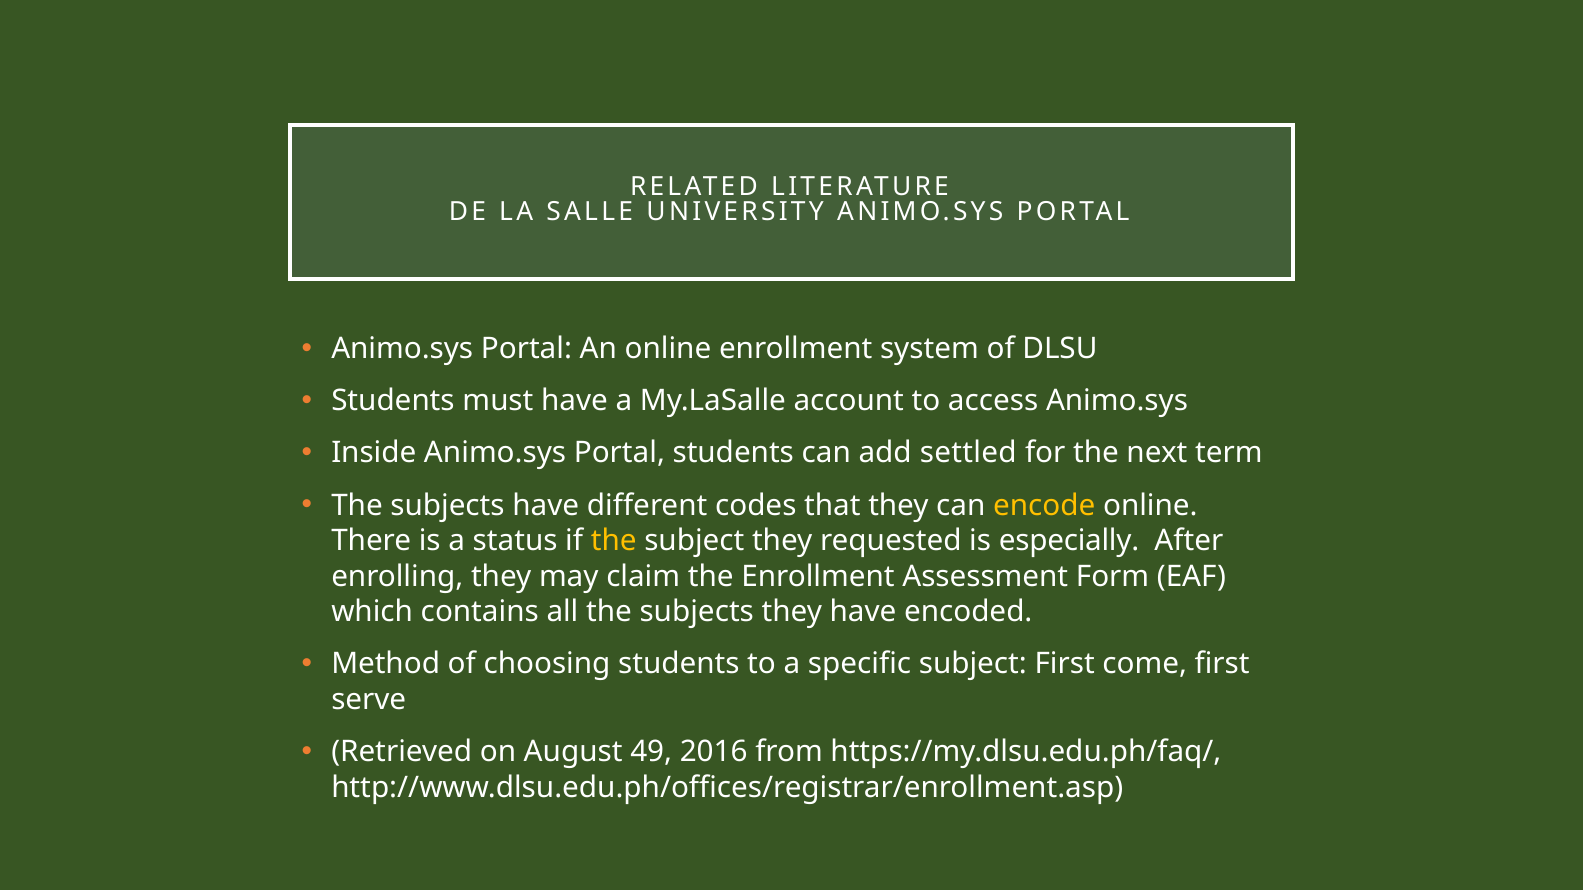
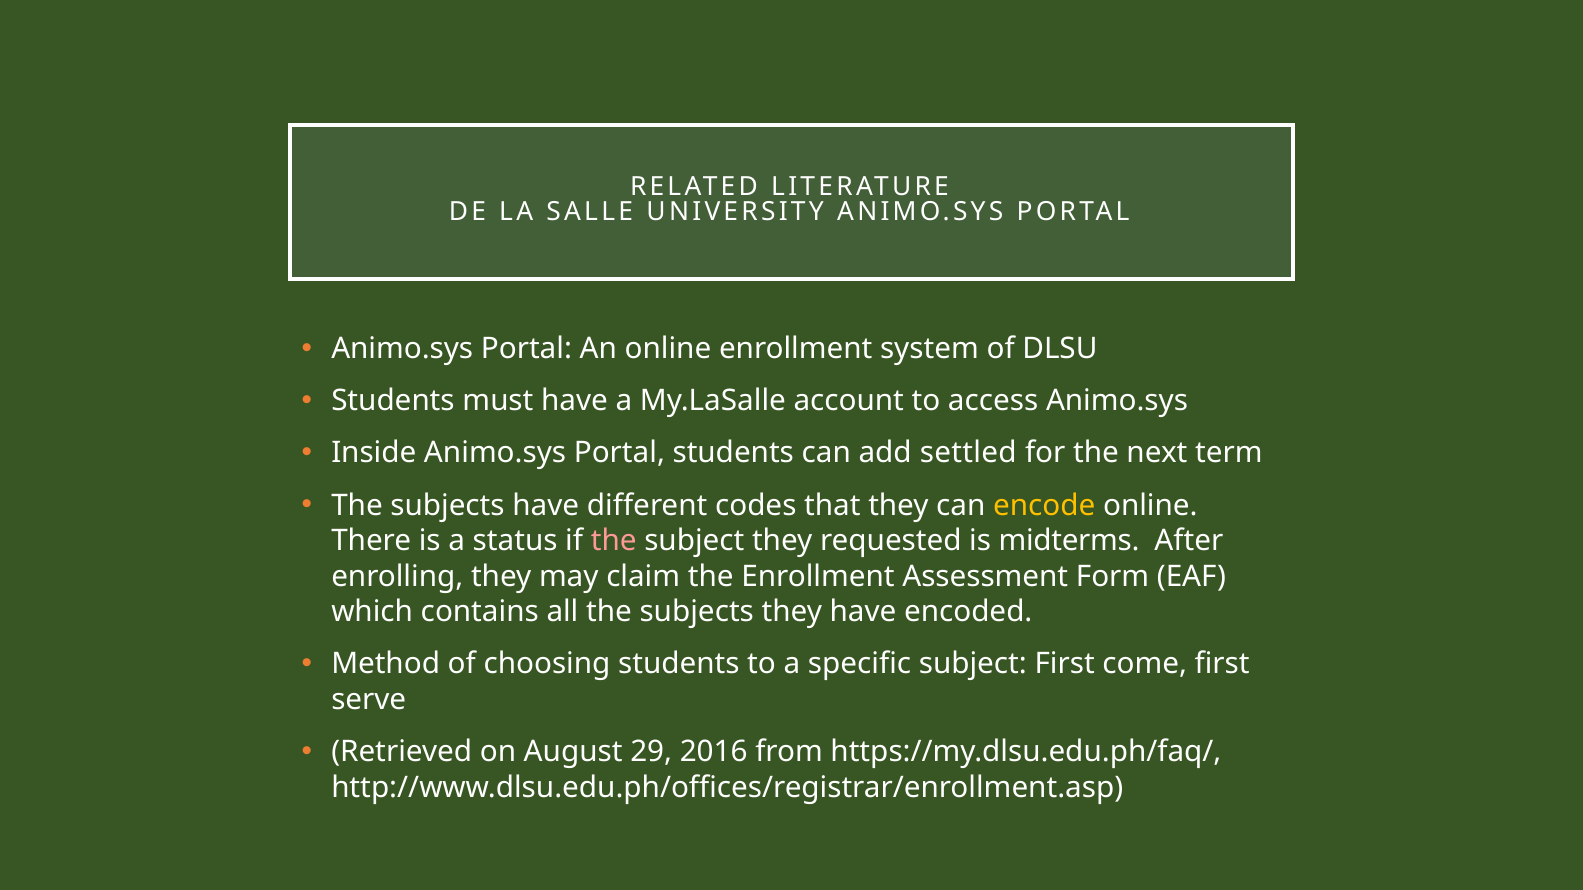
the colour: yellow -> pink (614, 541)
especially: especially -> midterms (1069, 541)
49: 49 -> 29 (651, 752)
